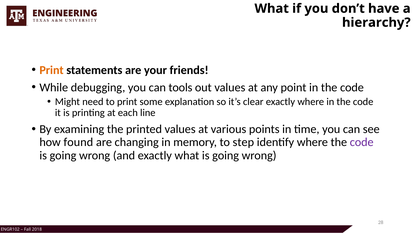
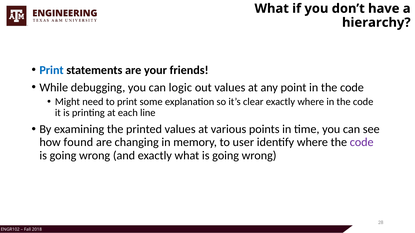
Print colour: orange -> blue (52, 70)
tools: tools -> logic (180, 88)
step: step -> user (243, 143)
